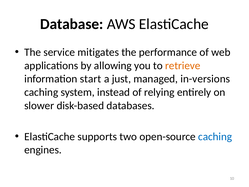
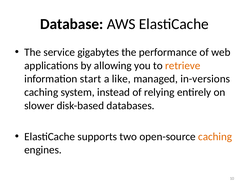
mitigates: mitigates -> gigabytes (98, 52)
just: just -> like (121, 79)
caching colour: blue -> orange (215, 136)
